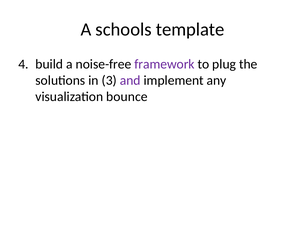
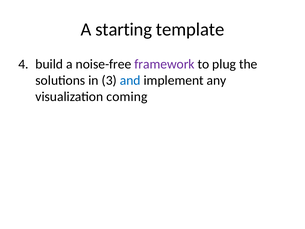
schools: schools -> starting (124, 30)
and colour: purple -> blue (130, 80)
bounce: bounce -> coming (127, 97)
